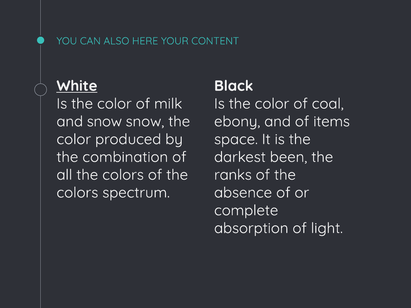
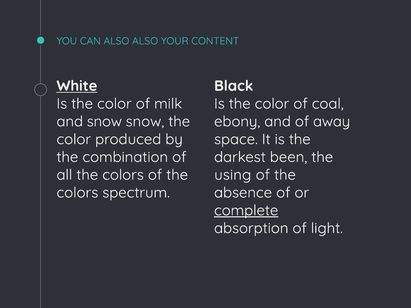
ALSO HERE: HERE -> ALSO (145, 41)
items: items -> away (332, 122)
ranks: ranks -> using (233, 175)
complete underline: none -> present (246, 211)
